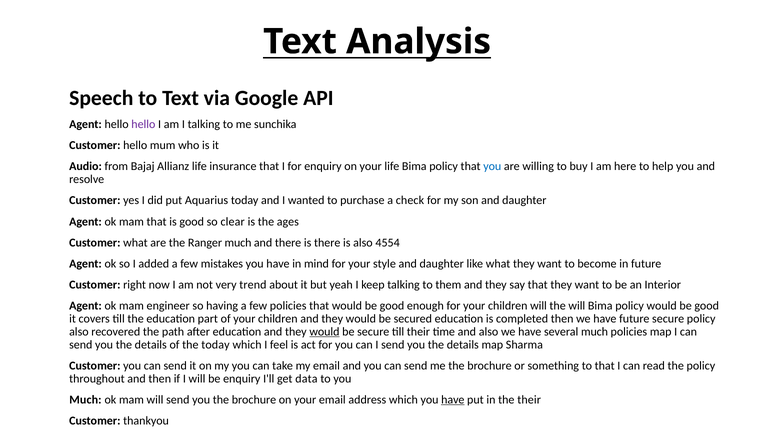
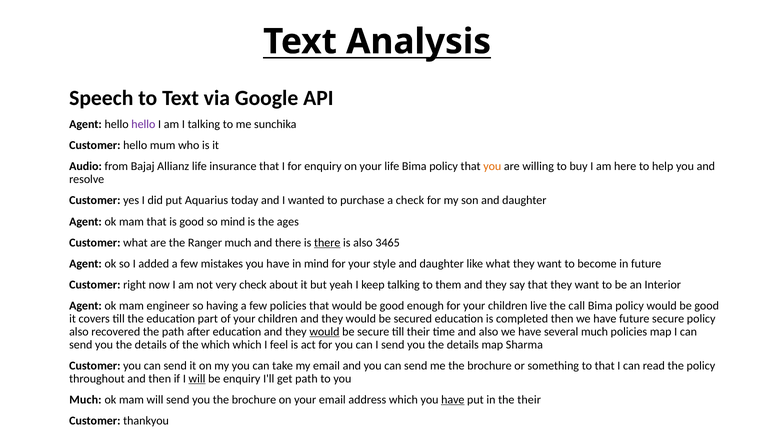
you colour: blue -> orange (492, 166)
so clear: clear -> mind (233, 221)
there underline: none -> present (327, 242)
4554: 4554 -> 3465 (388, 242)
very trend: trend -> check (253, 284)
children will: will -> live (539, 305)
the will: will -> call (577, 305)
the today: today -> which (216, 344)
will underline: none -> present (197, 378)
get data: data -> path (306, 378)
